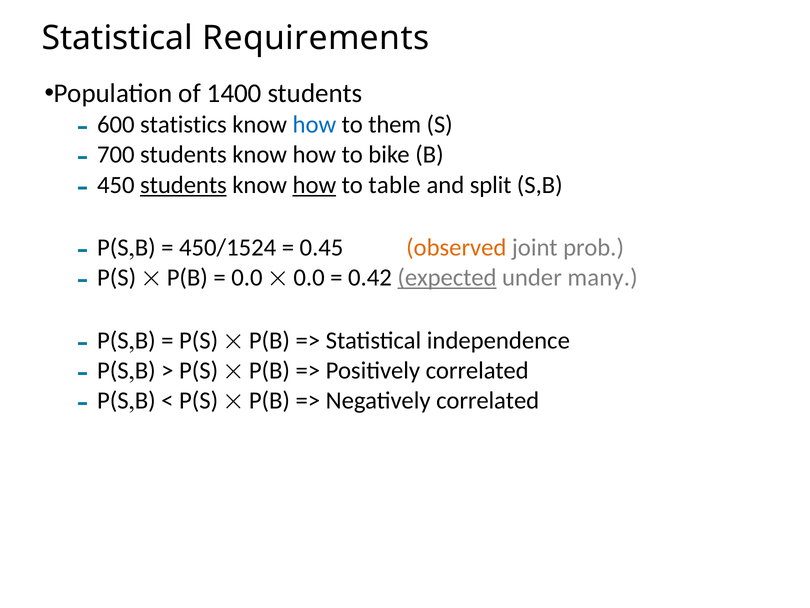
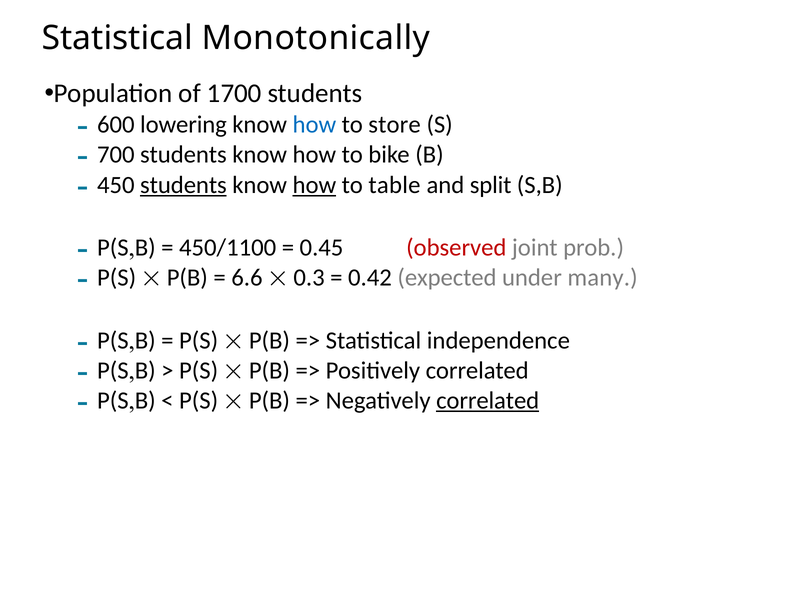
Requirements: Requirements -> Monotonically (316, 38)
1400: 1400 -> 1700 (234, 93)
statistics: statistics -> lowering (183, 125)
them: them -> store (395, 125)
450/1524: 450/1524 -> 450/1100 (228, 247)
observed colour: orange -> red (456, 247)
0.0: 0.0 -> 6.6 (247, 278)
0.0: 0.0 -> 0.3 (309, 278)
expected underline: present -> none (447, 278)
correlated underline: none -> present (488, 400)
